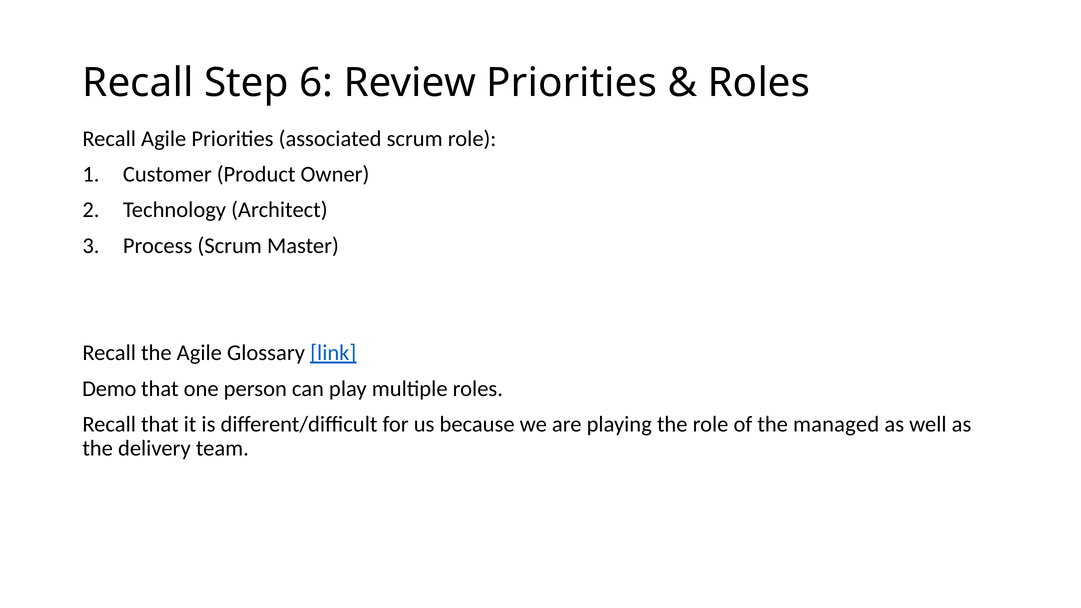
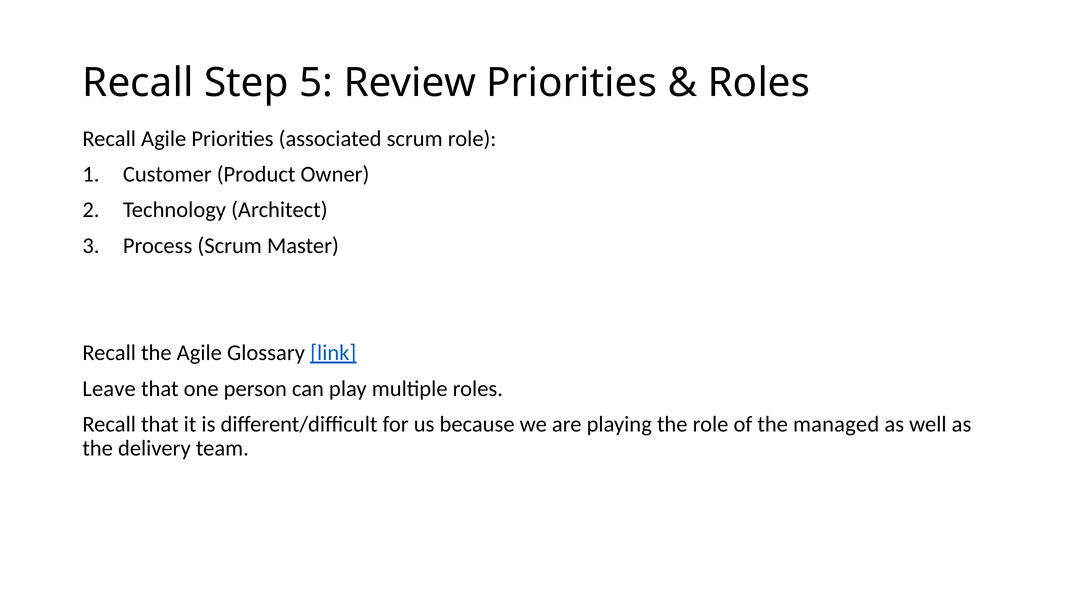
6: 6 -> 5 (316, 83)
Demo: Demo -> Leave (109, 389)
